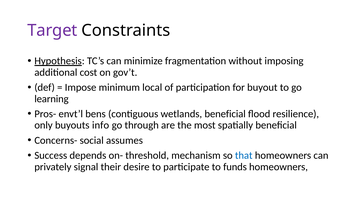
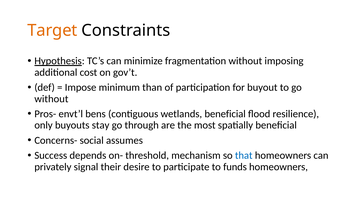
Target colour: purple -> orange (52, 30)
local: local -> than (152, 88)
learning: learning -> without (51, 99)
info: info -> stay (101, 126)
